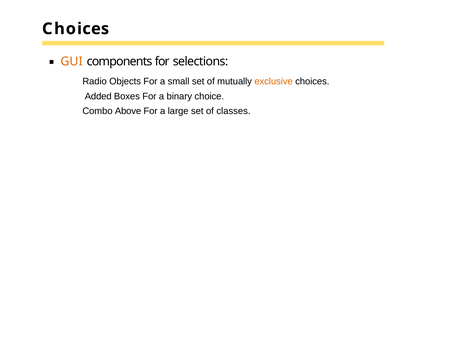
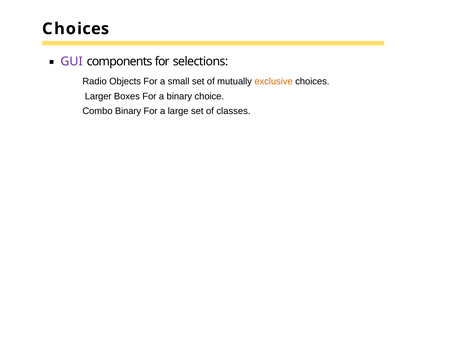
GUI colour: orange -> purple (72, 61)
Added: Added -> Larger (98, 96)
Combo Above: Above -> Binary (128, 111)
